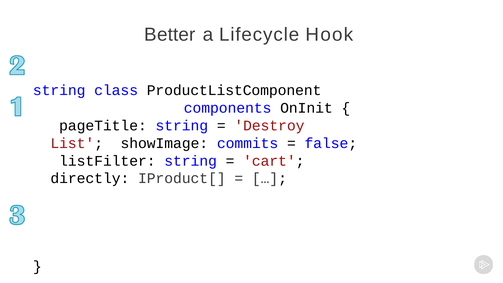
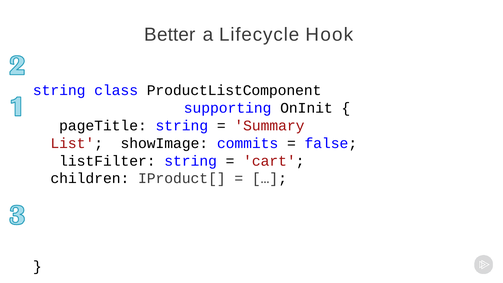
components: components -> supporting (228, 108)
Destroy: Destroy -> Summary (269, 126)
directly: directly -> children (90, 178)
